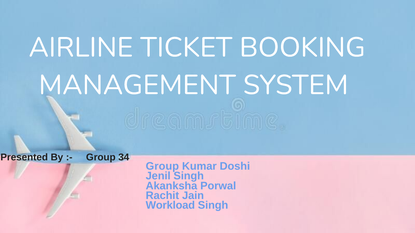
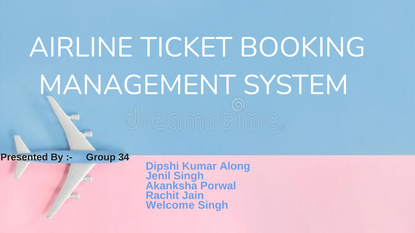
Group: Group -> Dipshi (162, 167)
Doshi: Doshi -> Along (235, 167)
Workload: Workload -> Welcome (170, 206)
